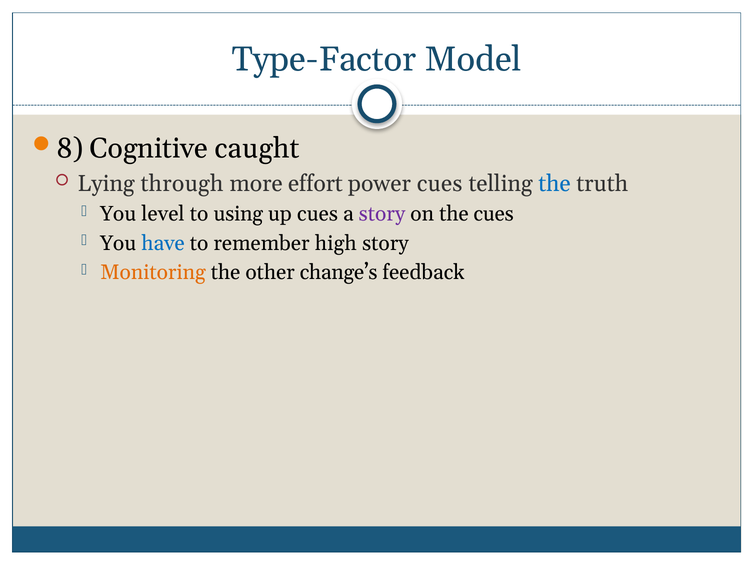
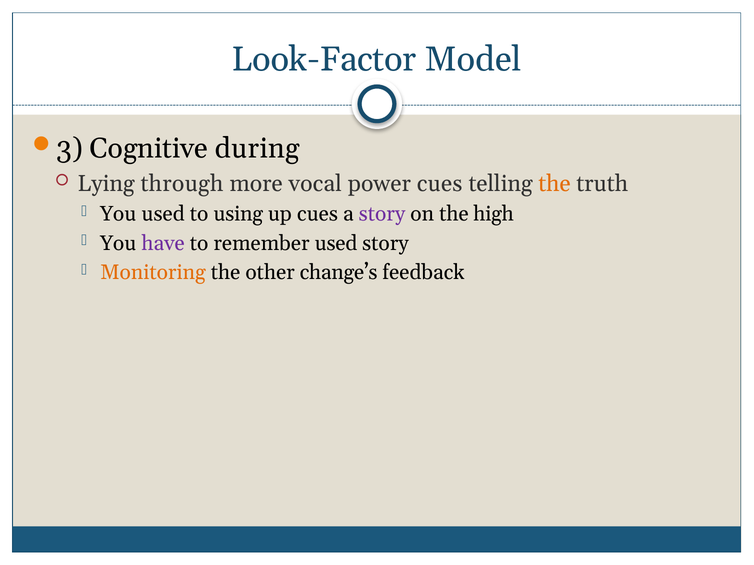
Type-Factor: Type-Factor -> Look-Factor (324, 59)
8: 8 -> 3 (69, 149)
caught: caught -> during (257, 149)
effort: effort -> vocal (315, 184)
the colour: blue -> orange (555, 184)
You level: level -> used (163, 214)
the cues: cues -> high (494, 214)
have colour: blue -> purple (163, 243)
remember high: high -> used (336, 243)
